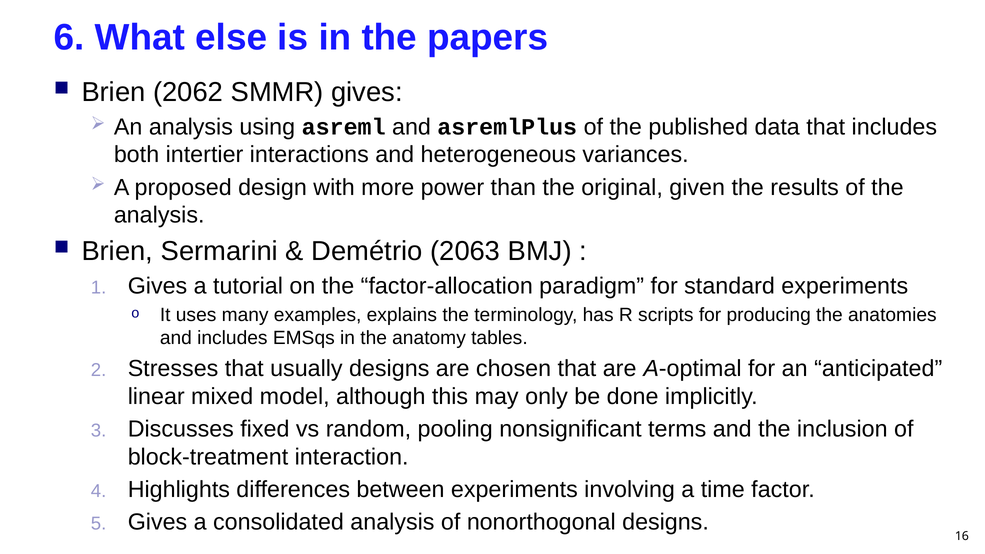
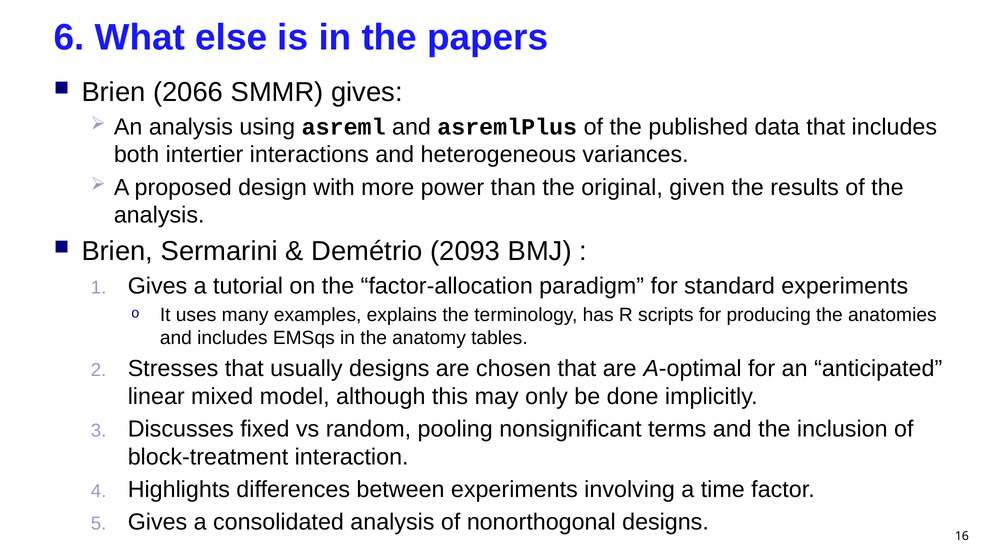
2062: 2062 -> 2066 (188, 92)
2063: 2063 -> 2093 (465, 251)
